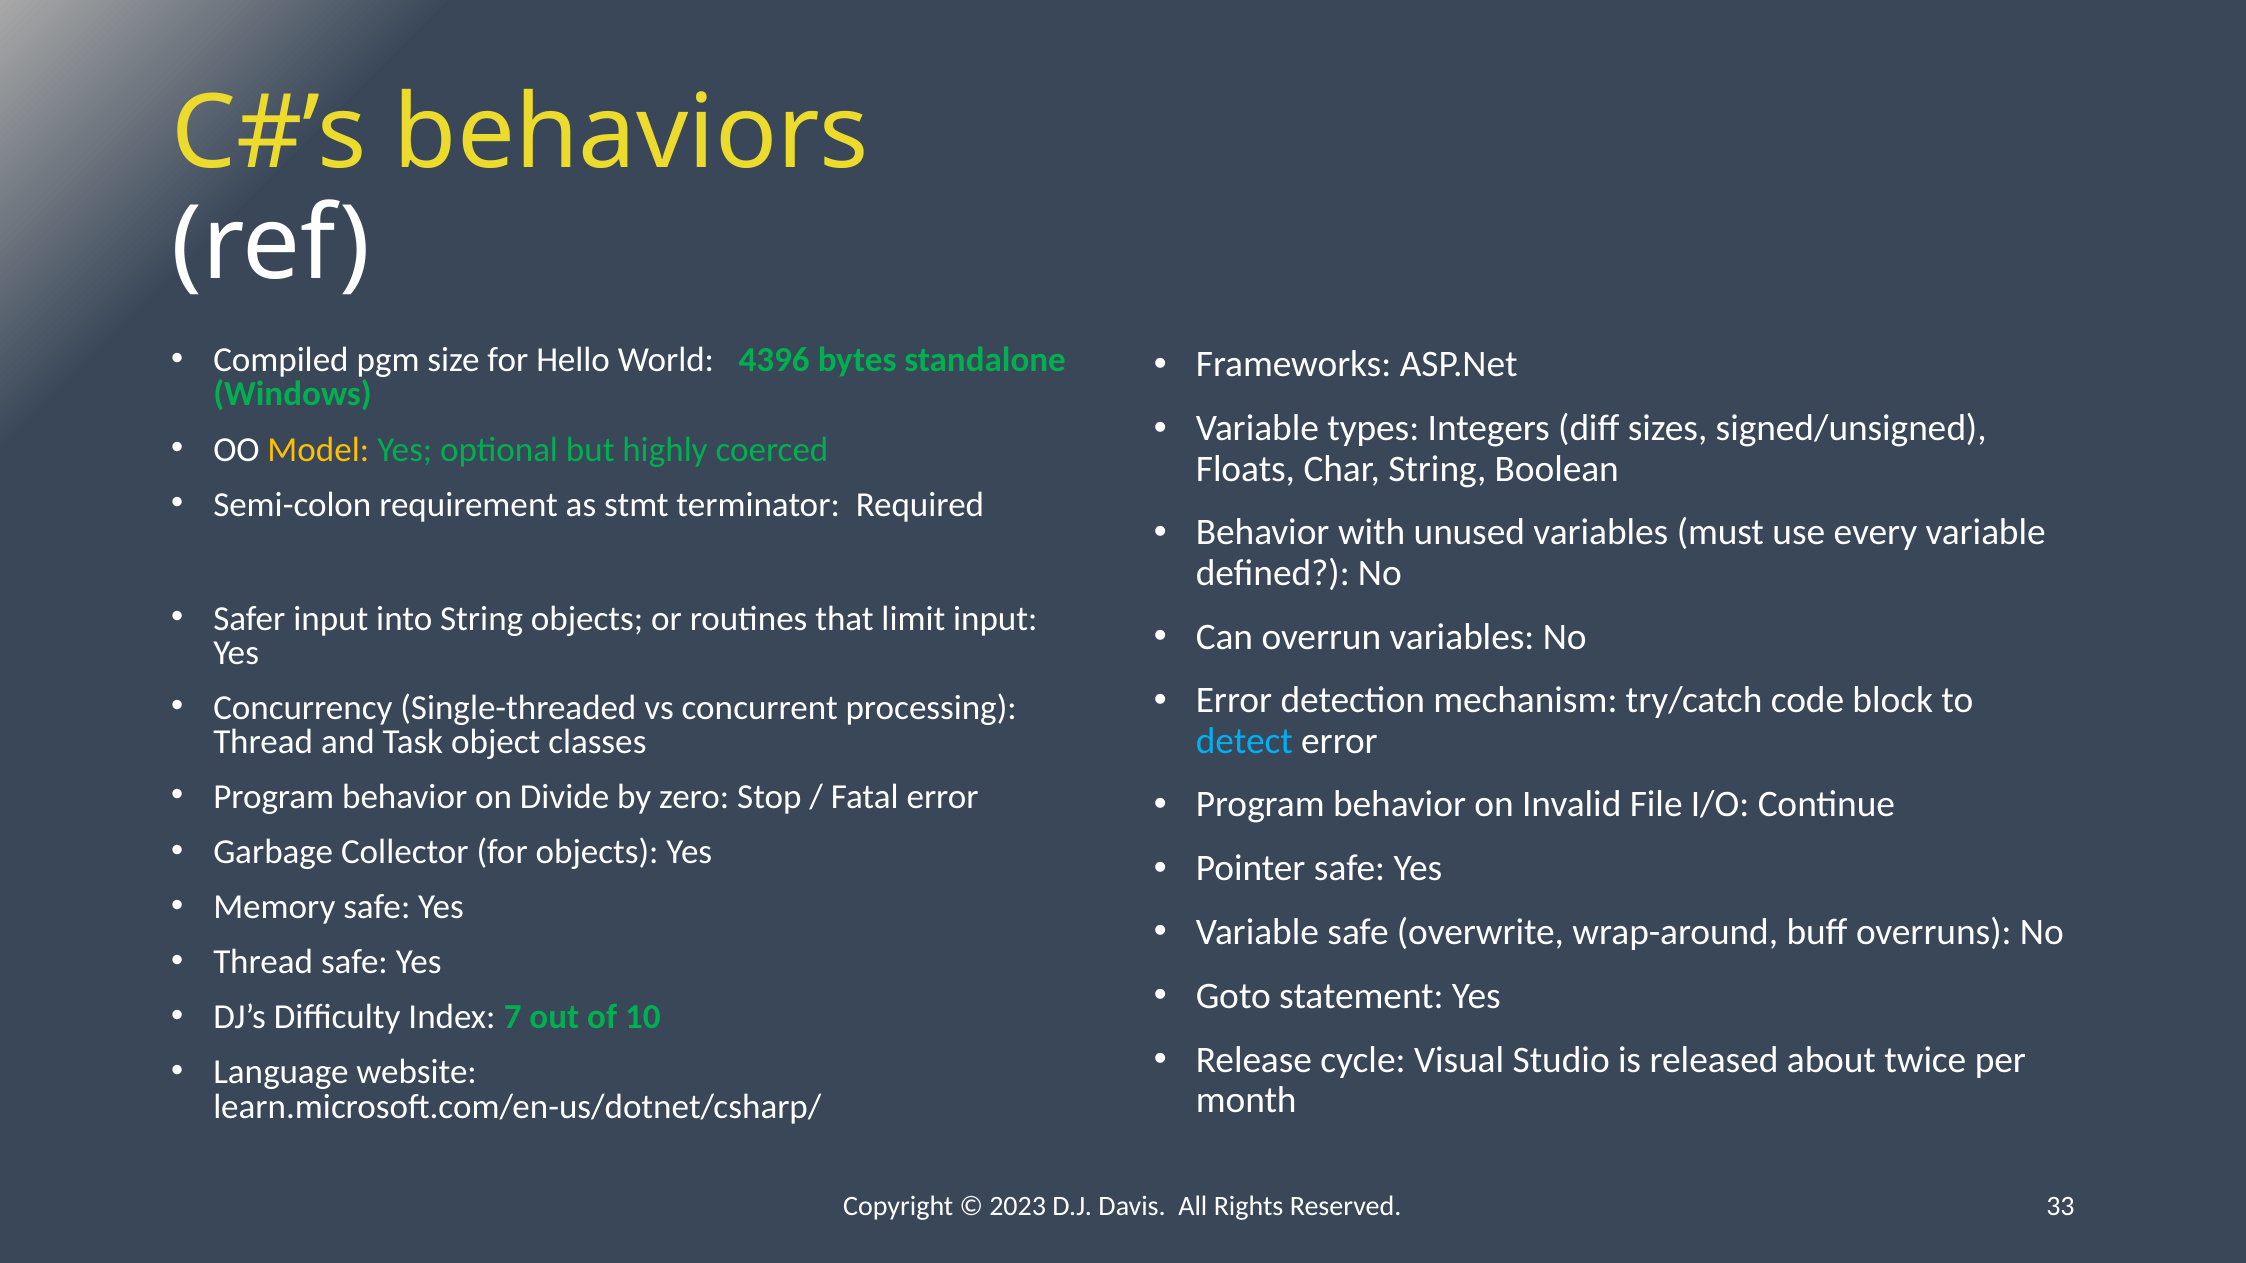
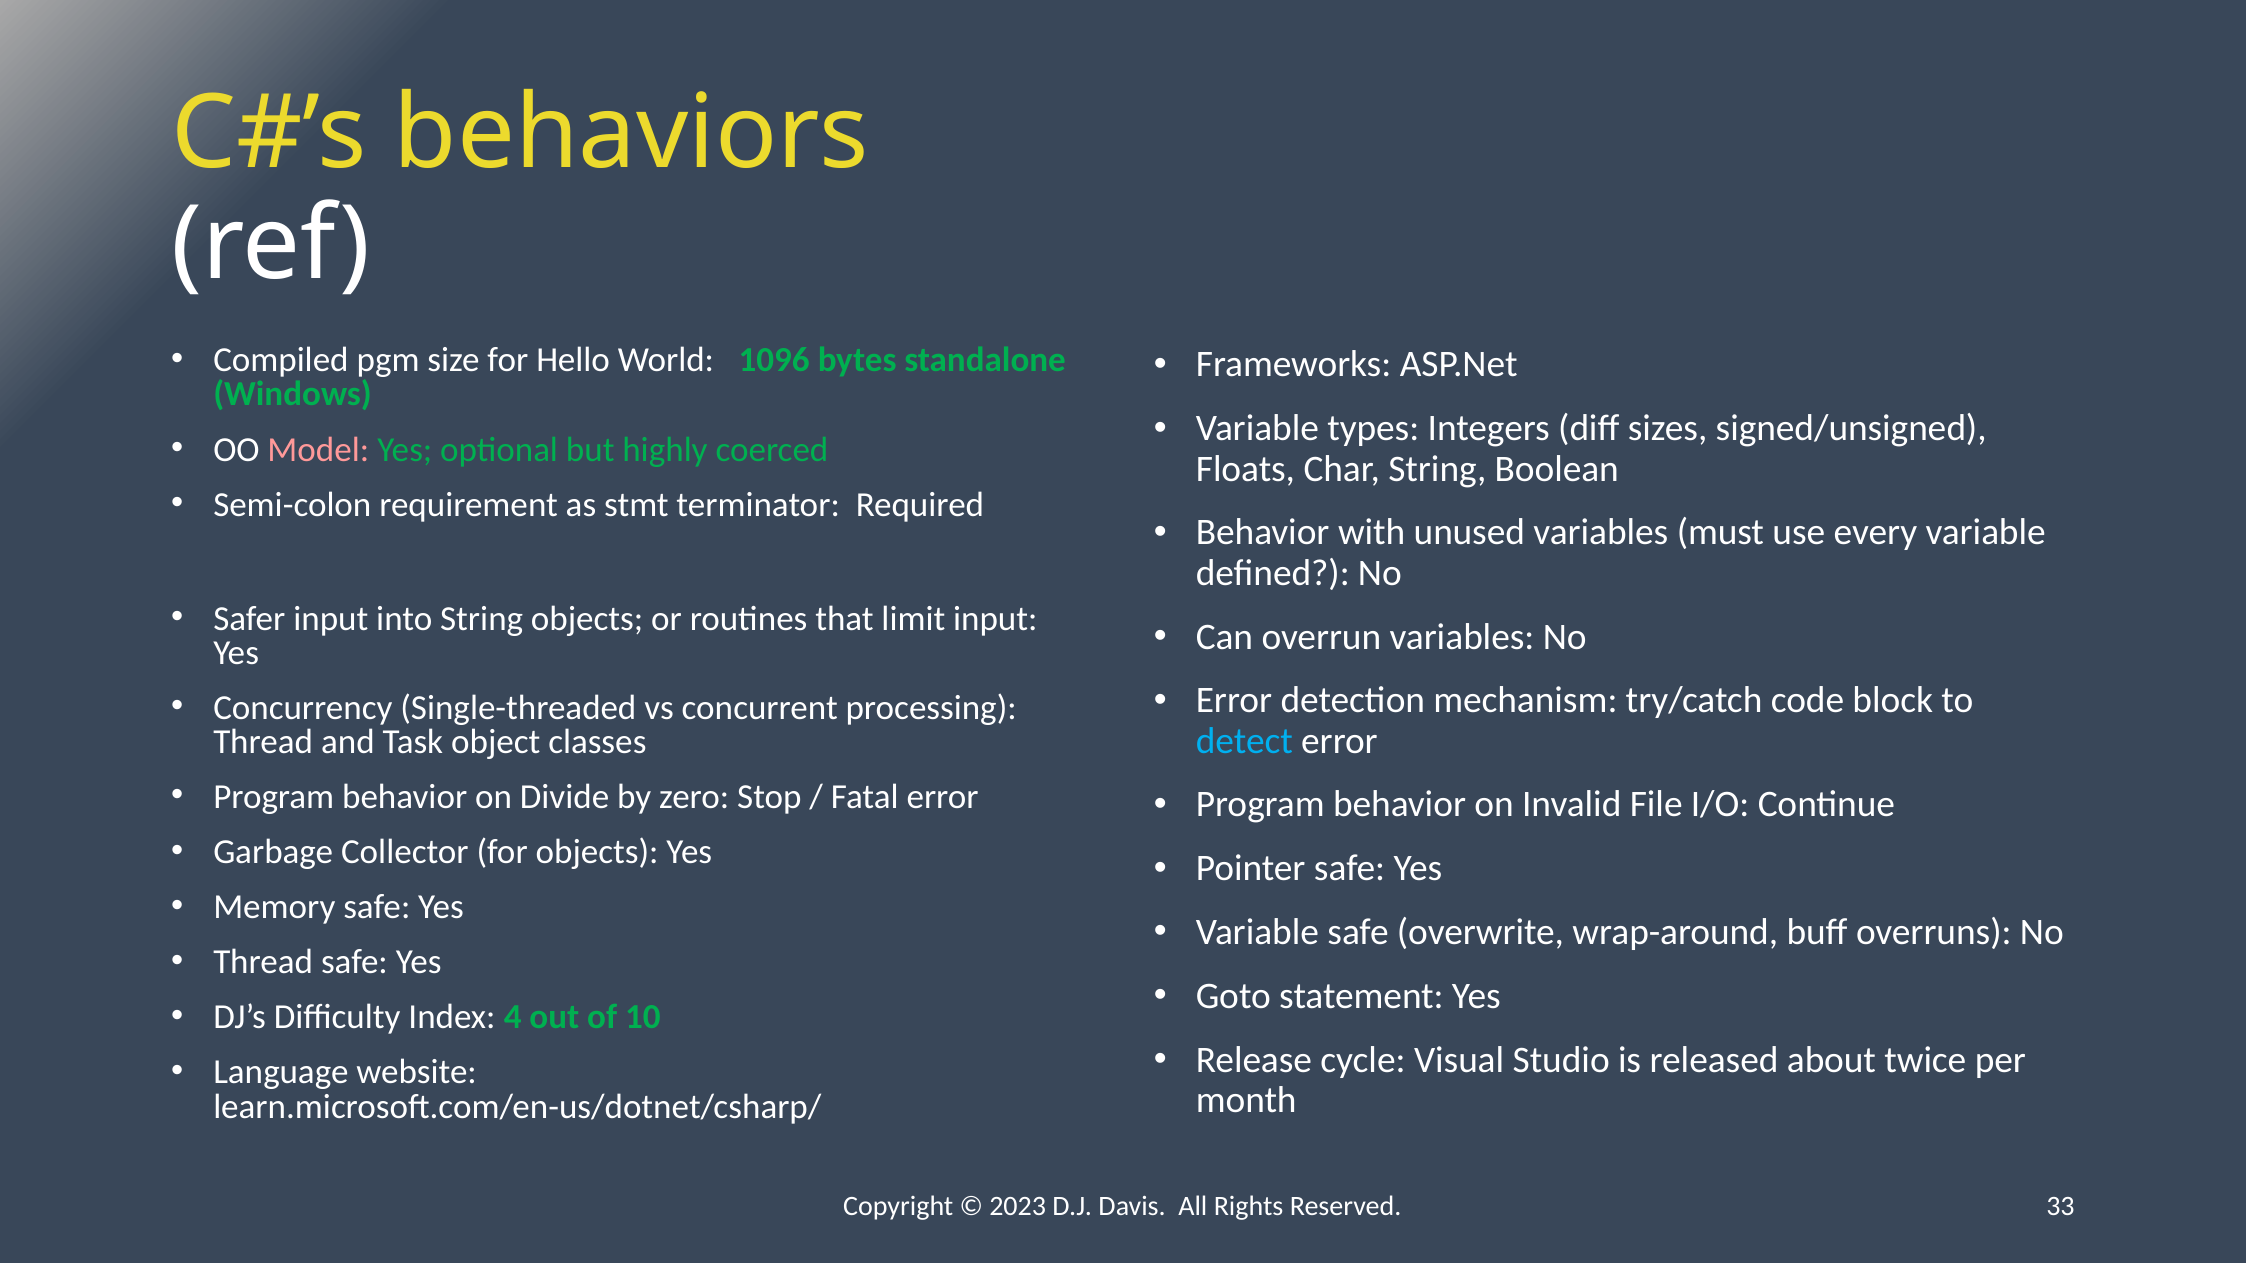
4396: 4396 -> 1096 (774, 360)
Model colour: yellow -> pink (318, 450)
7: 7 -> 4 (513, 1018)
